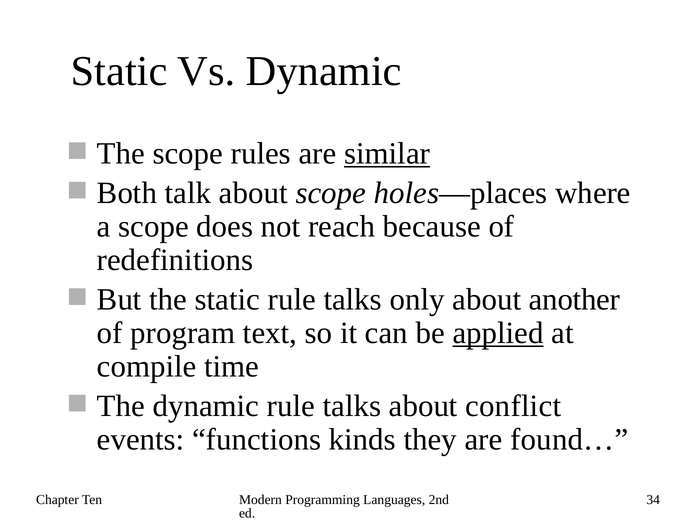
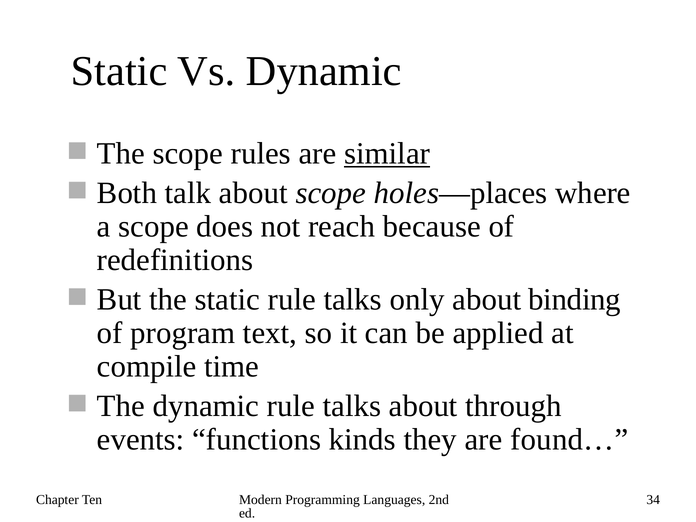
another: another -> binding (575, 300)
applied underline: present -> none (498, 333)
conflict: conflict -> through (513, 406)
